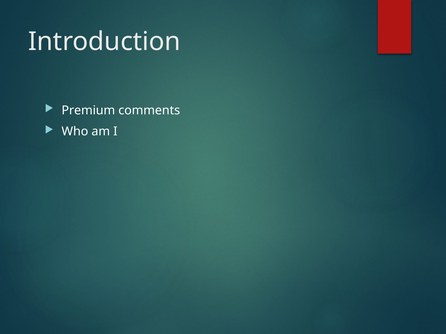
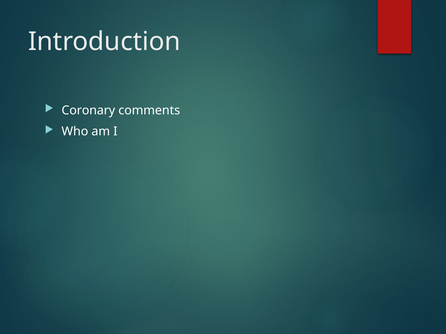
Premium: Premium -> Coronary (88, 111)
